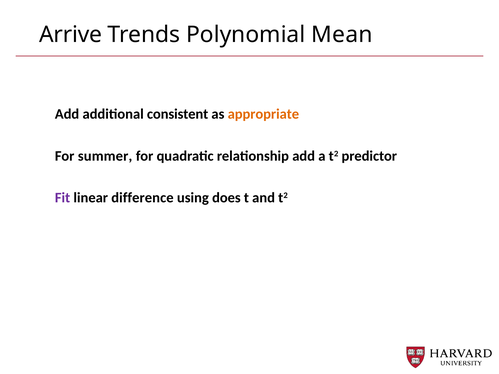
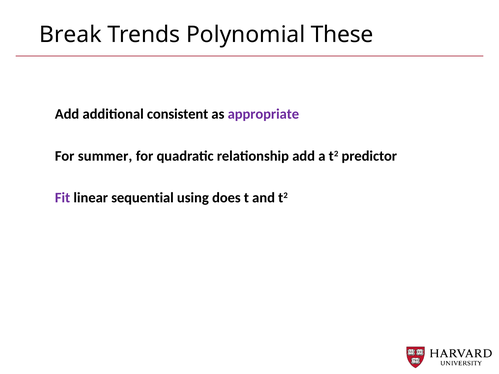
Arrive: Arrive -> Break (70, 35)
Mean: Mean -> These (342, 35)
appropriate colour: orange -> purple (263, 114)
difference: difference -> sequential (143, 198)
